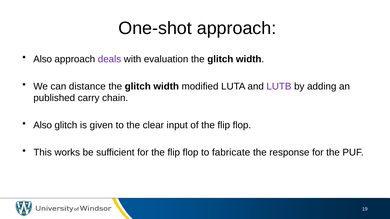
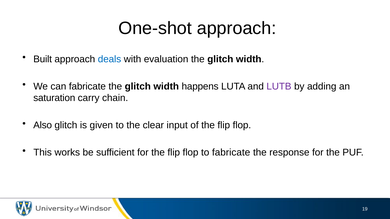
Also: Also -> Built (43, 59)
deals colour: purple -> blue (109, 59)
can distance: distance -> fabricate (87, 86)
modified: modified -> happens (200, 86)
published: published -> saturation (54, 98)
